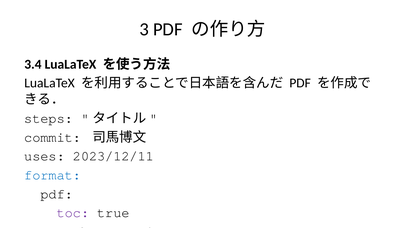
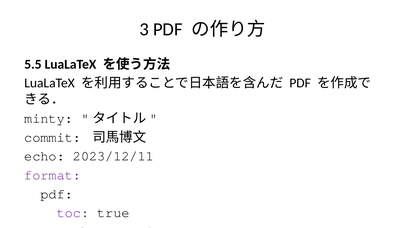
3.4: 3.4 -> 5.5 (33, 64)
steps: steps -> minty (49, 118)
uses: uses -> echo (45, 156)
format colour: blue -> purple (53, 175)
